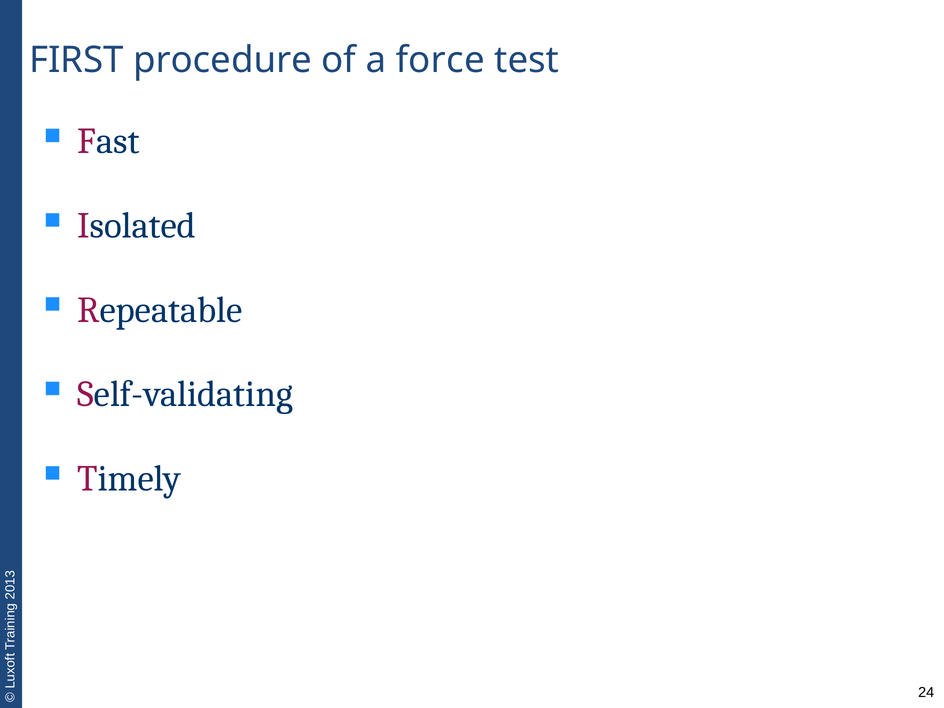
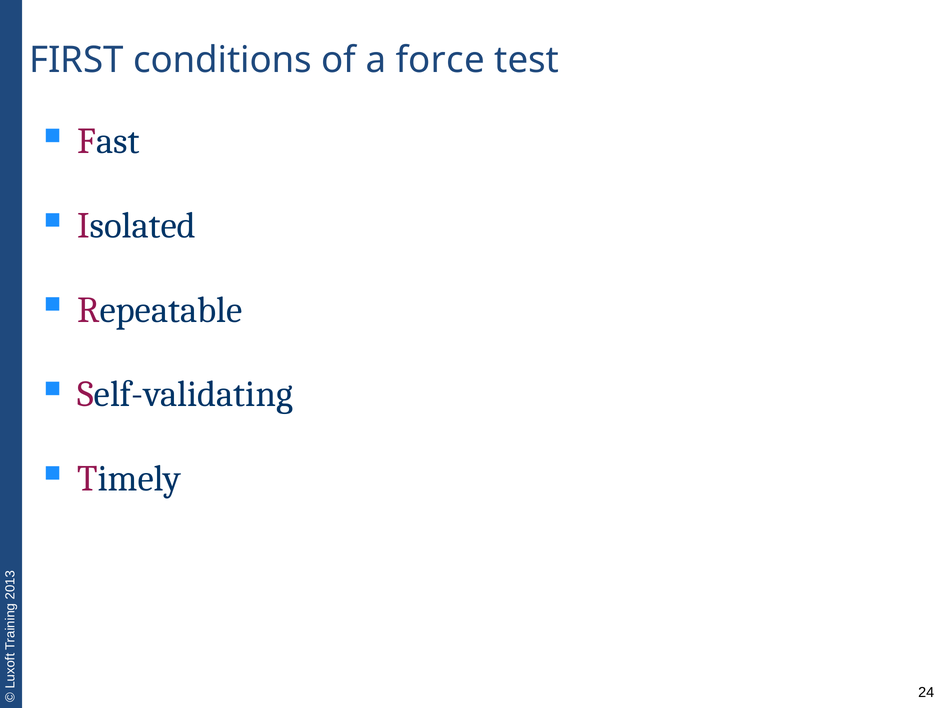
procedure: procedure -> conditions (223, 60)
